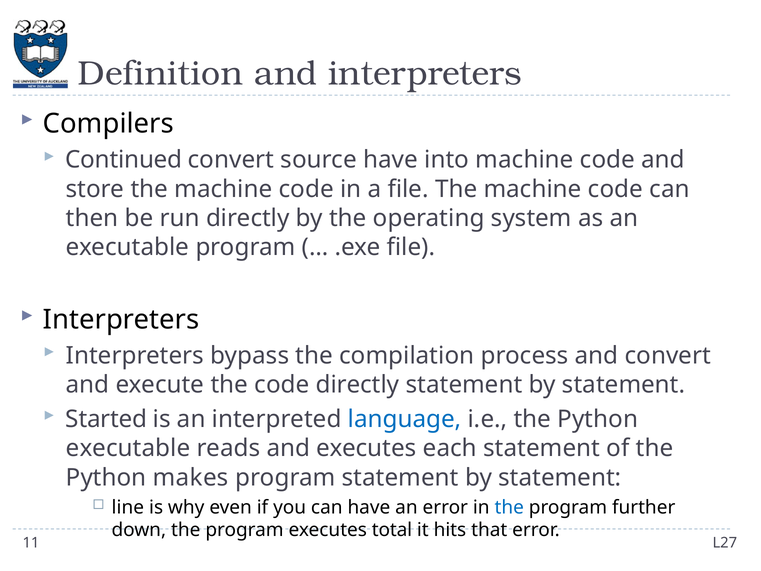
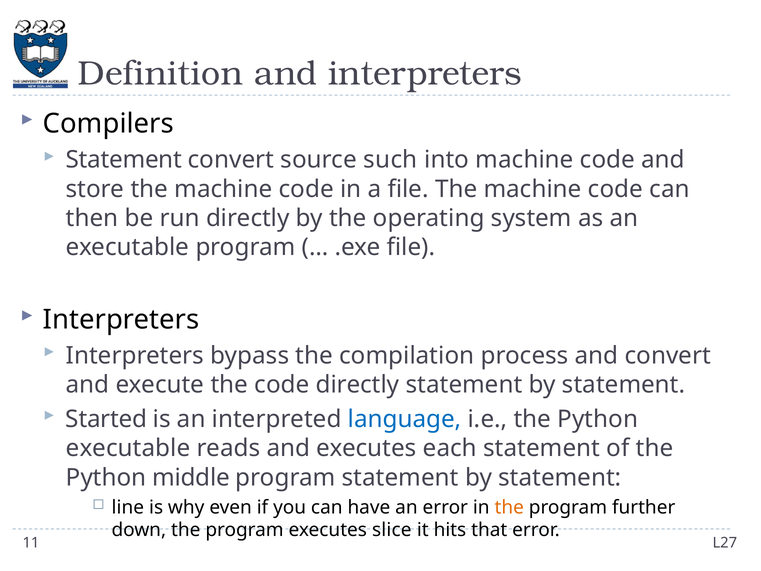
Continued: Continued -> Statement (124, 160)
source have: have -> such (390, 160)
makes: makes -> middle (191, 477)
the colour: blue -> orange (509, 507)
total: total -> slice (392, 530)
